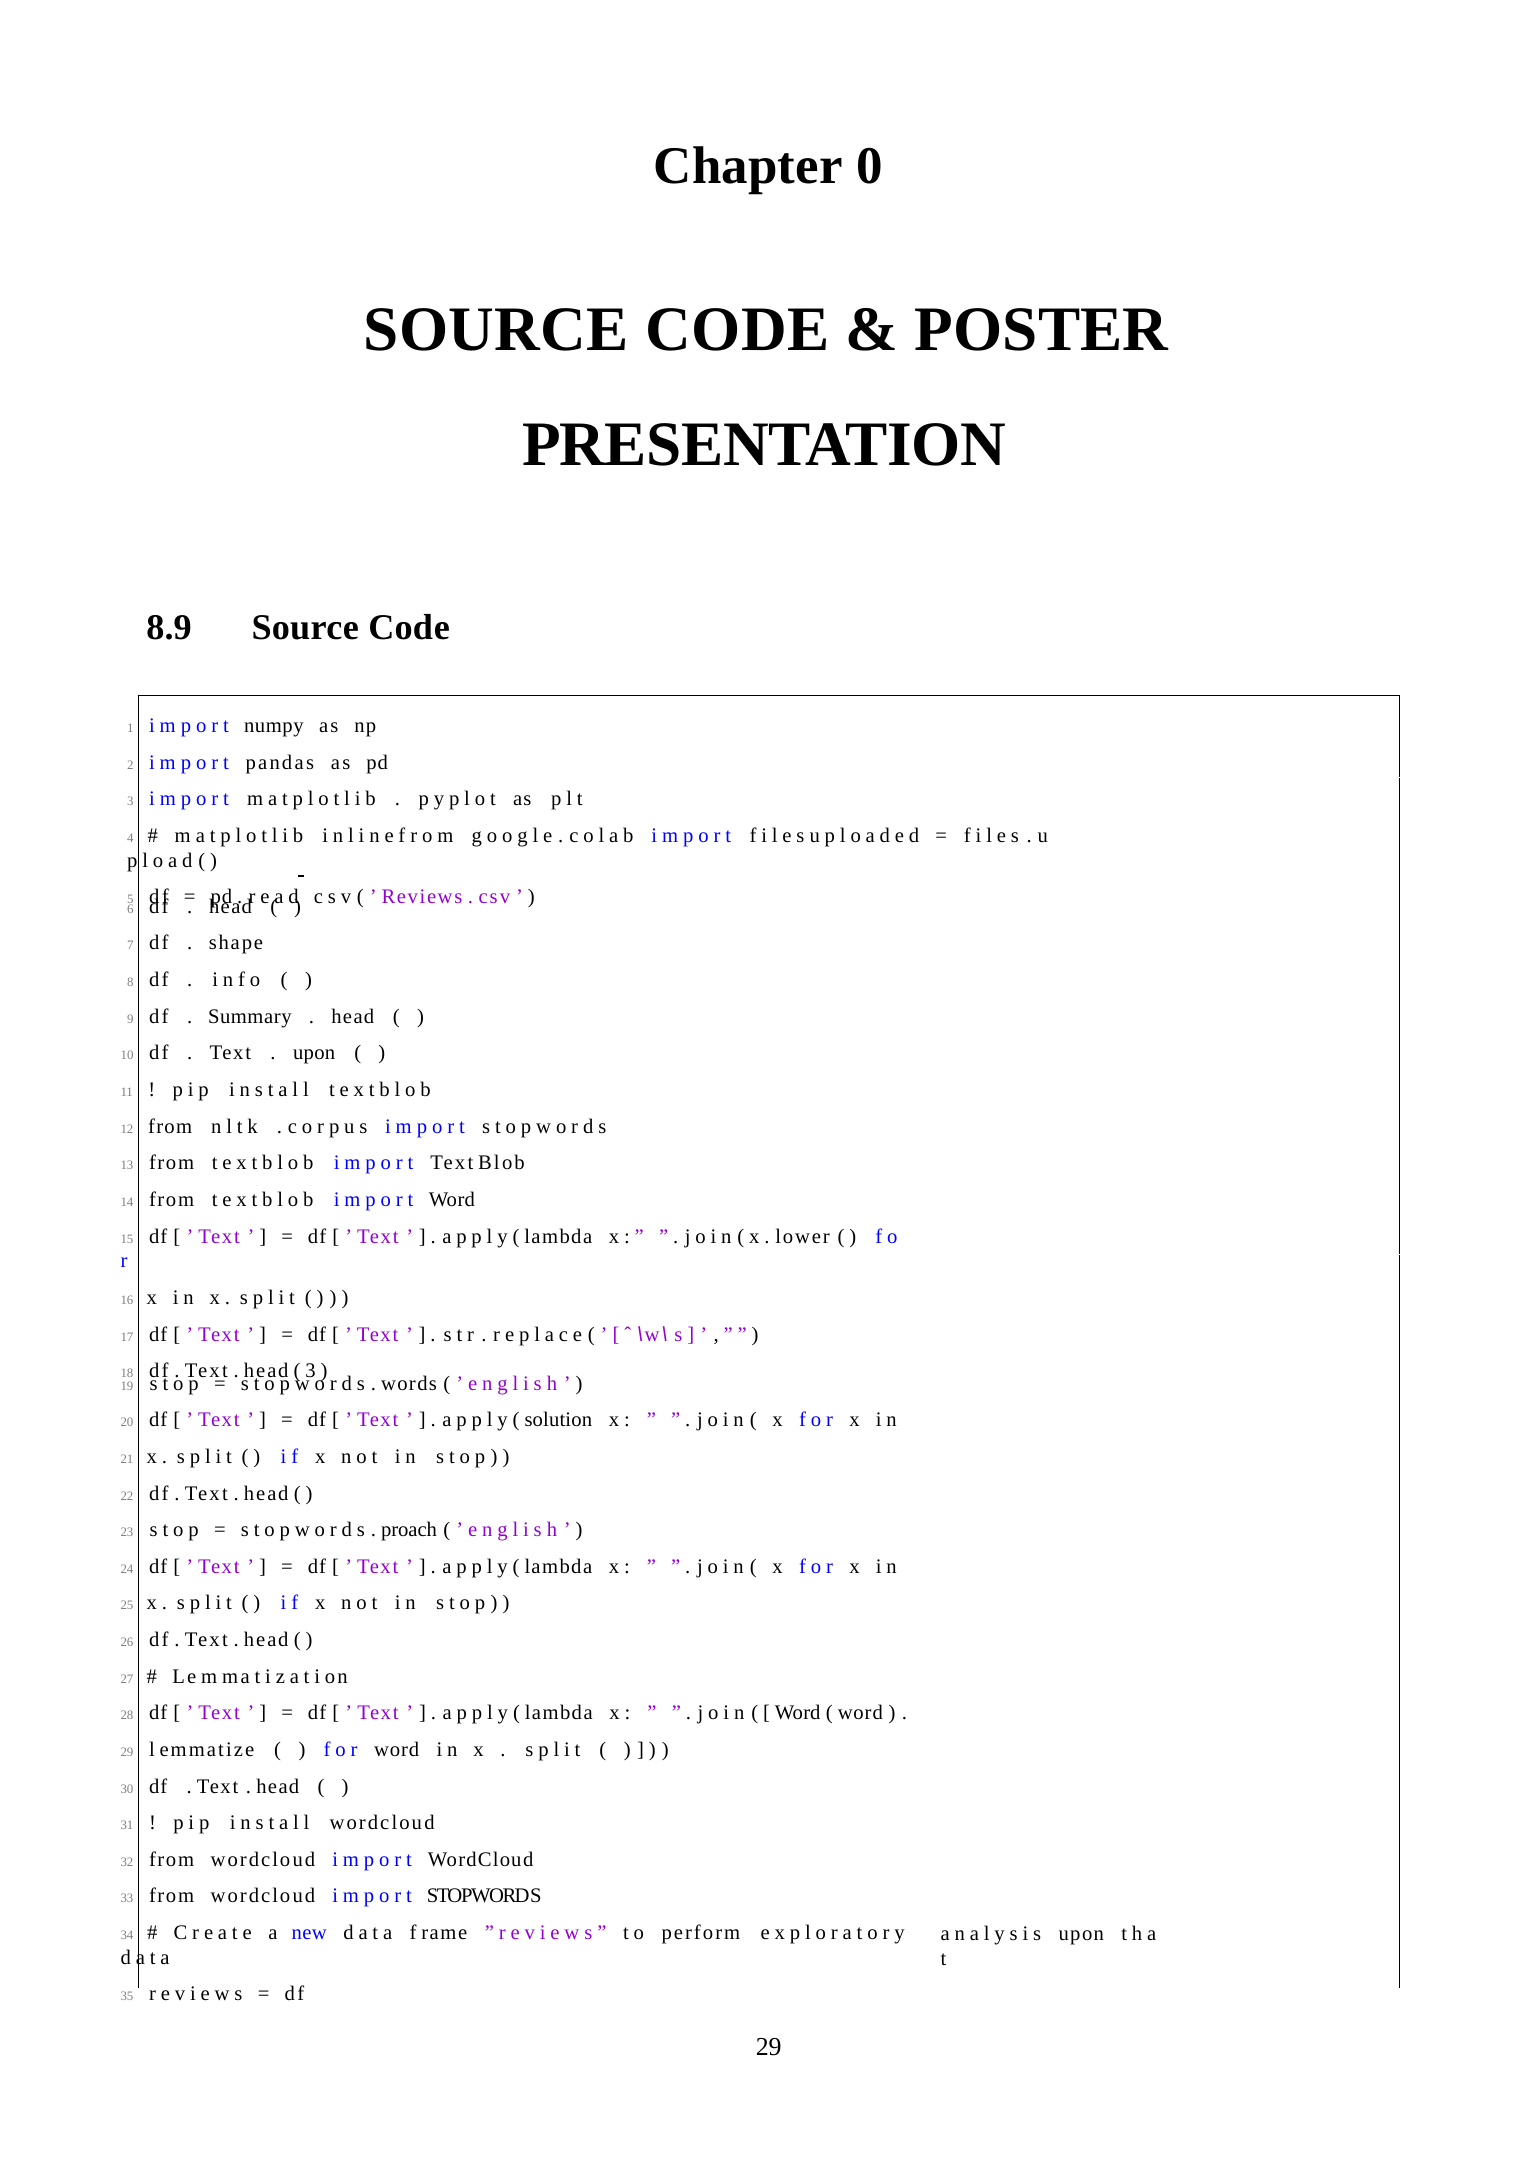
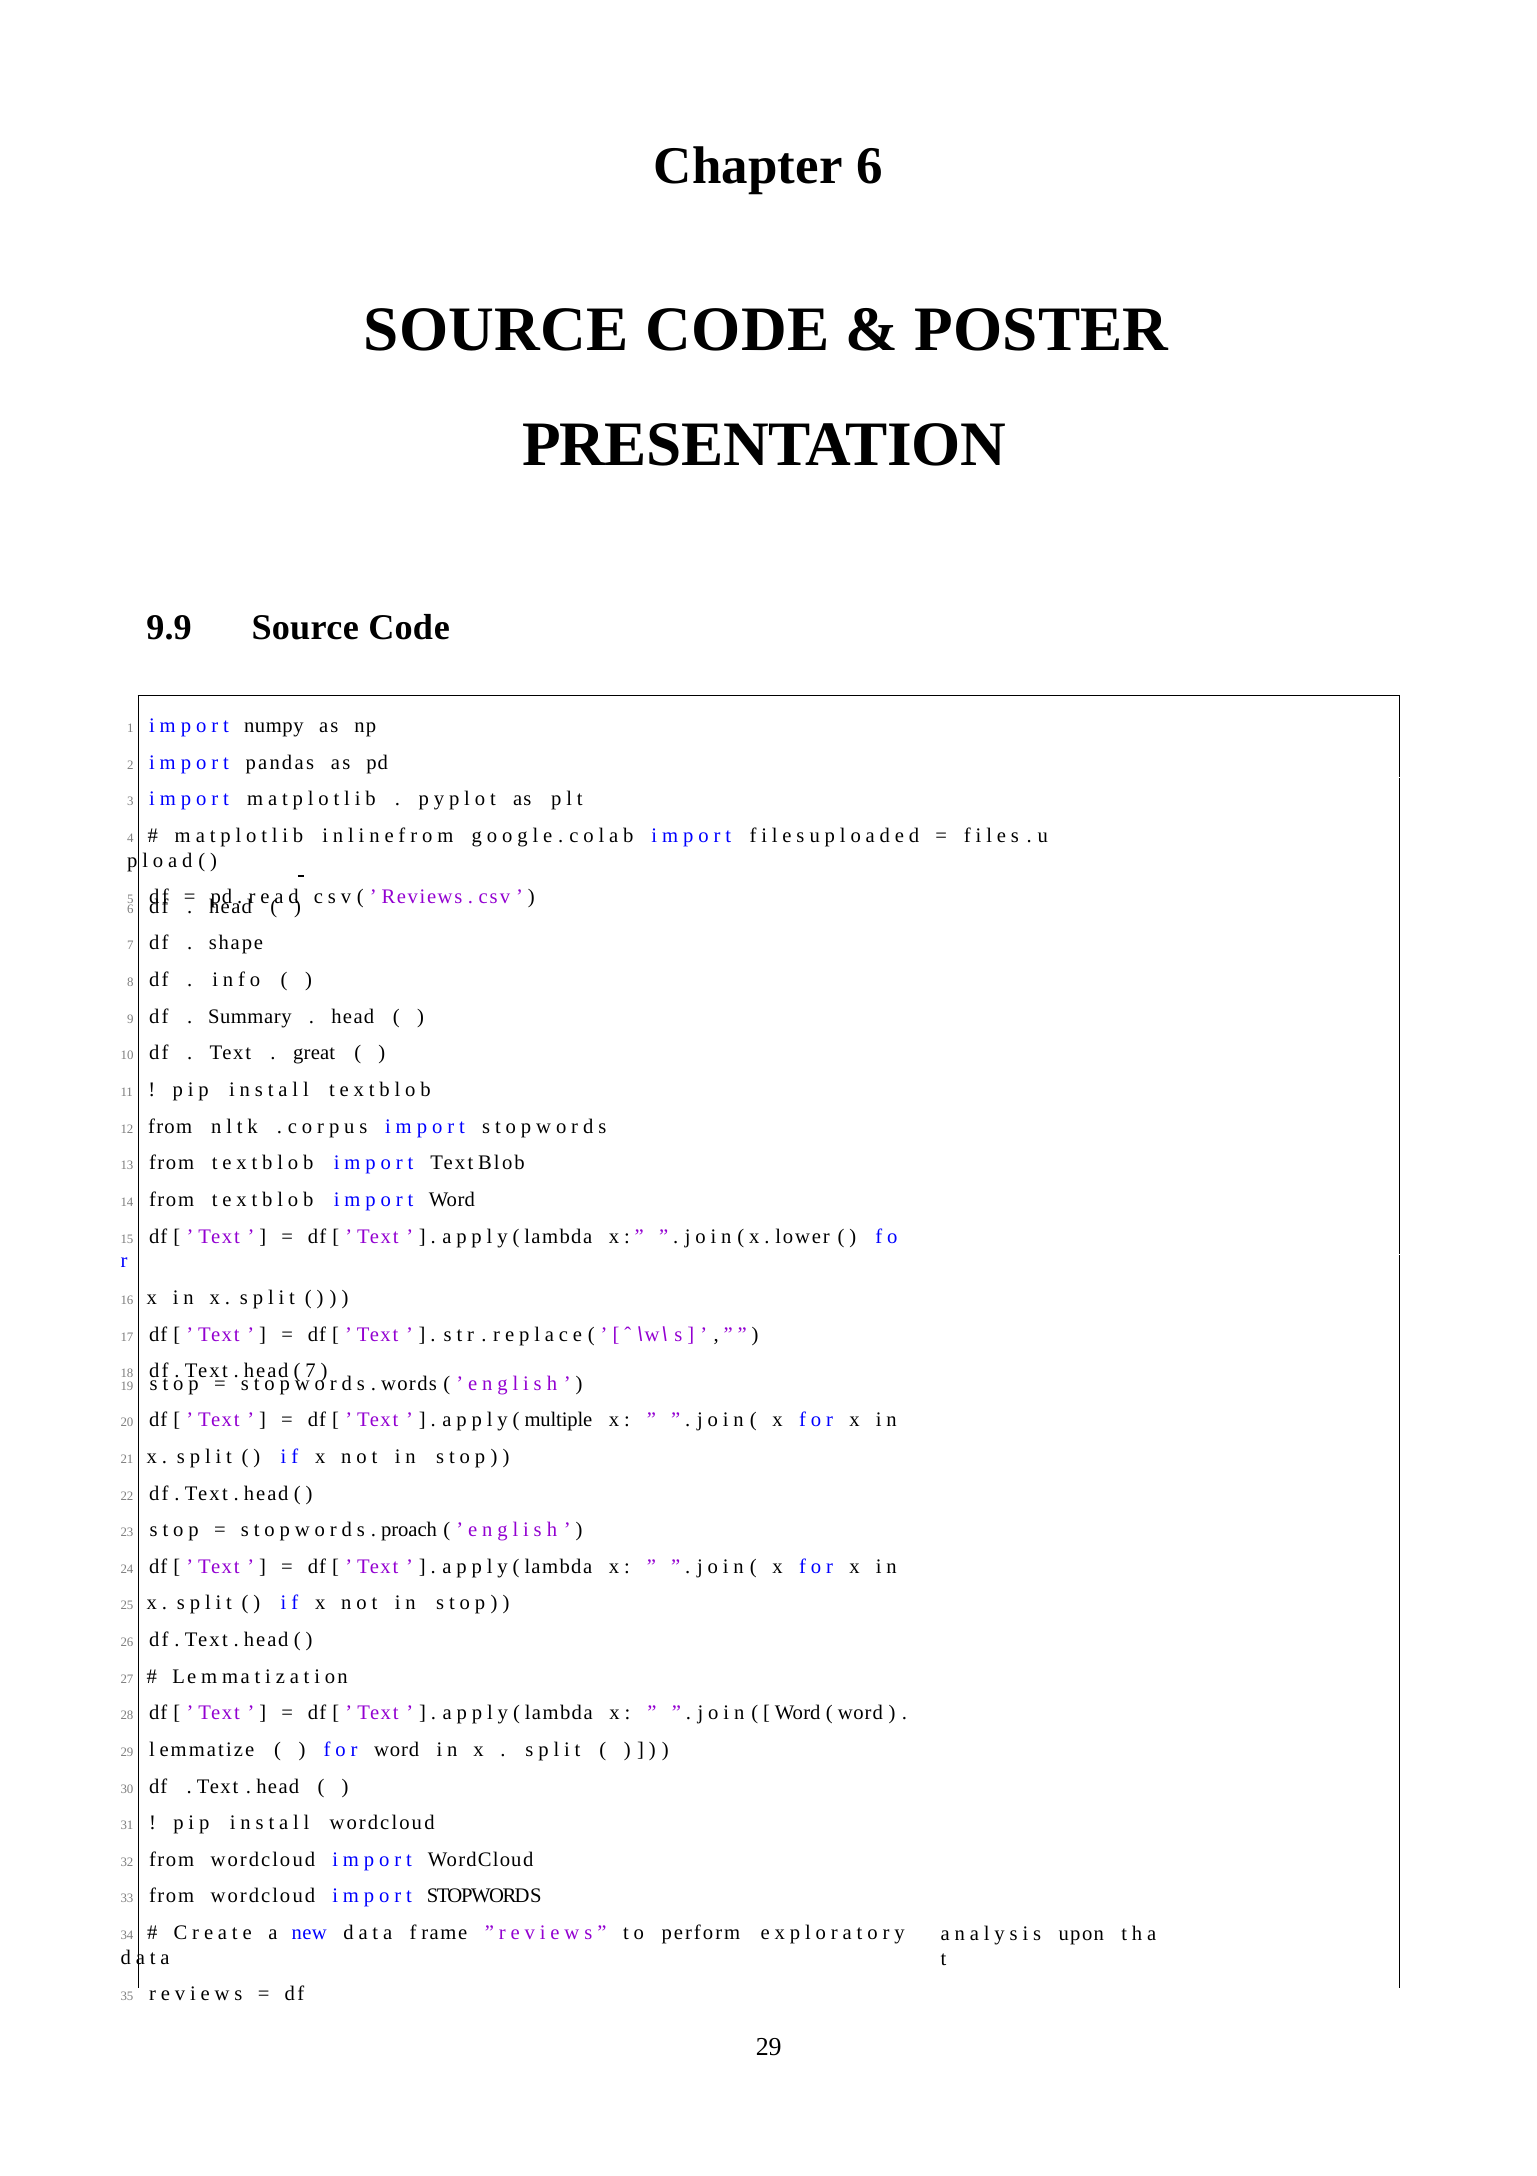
Chapter 0: 0 -> 6 (869, 166)
8.9: 8.9 -> 9.9 (169, 627)
upon: upon -> great (314, 1052)
3: 3 -> 7 (311, 1370)
solution: solution -> multiple (558, 1419)
